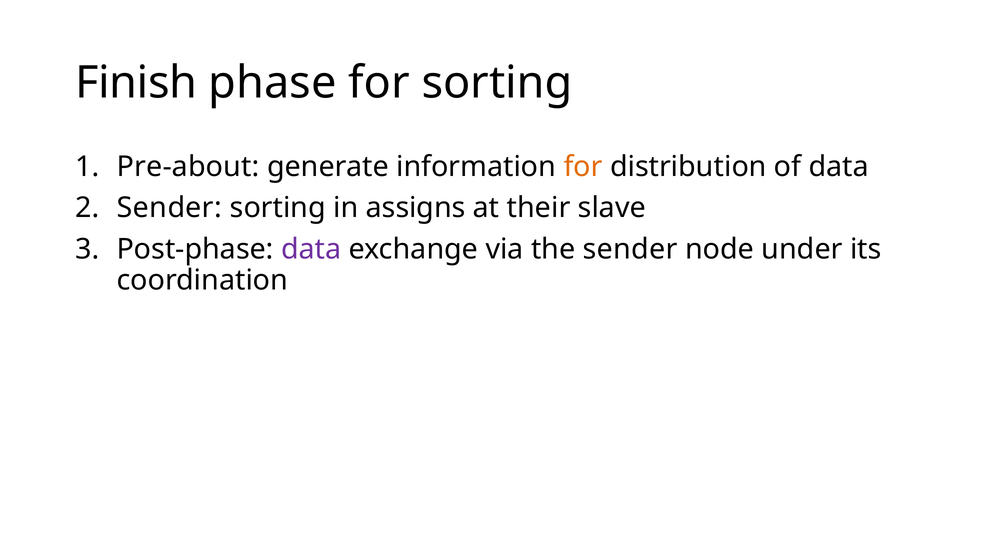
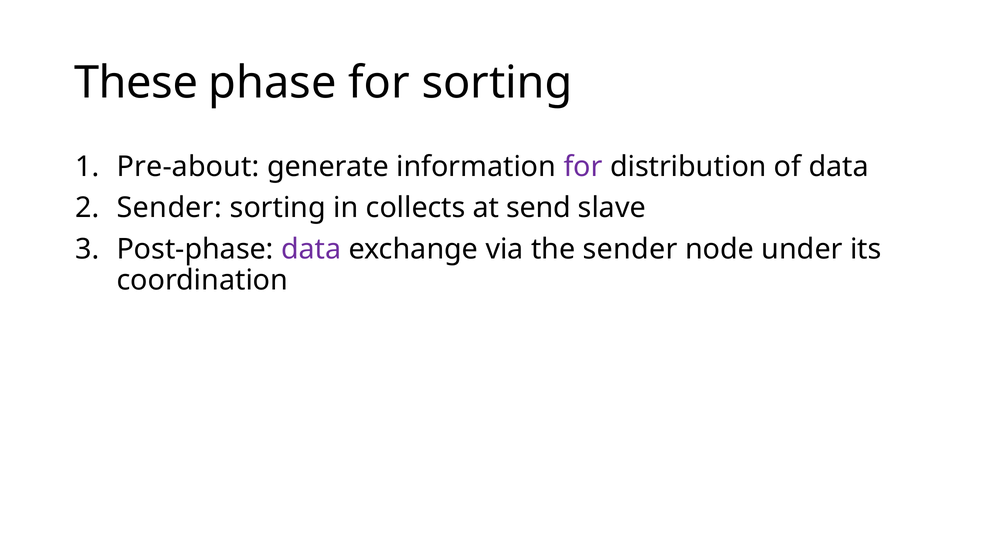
Finish: Finish -> These (136, 83)
for colour: orange -> purple (583, 167)
assigns: assigns -> collects (416, 208)
their: their -> send (539, 208)
